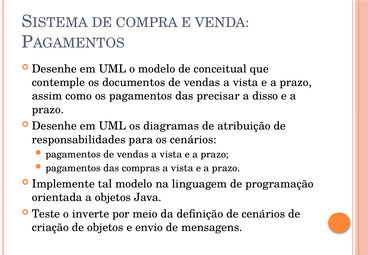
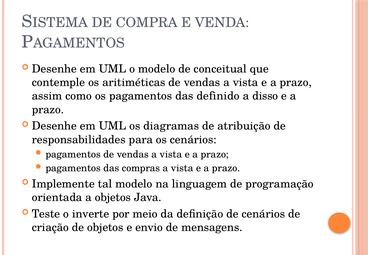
documentos: documentos -> aritiméticas (134, 82)
precisar: precisar -> definido (218, 96)
